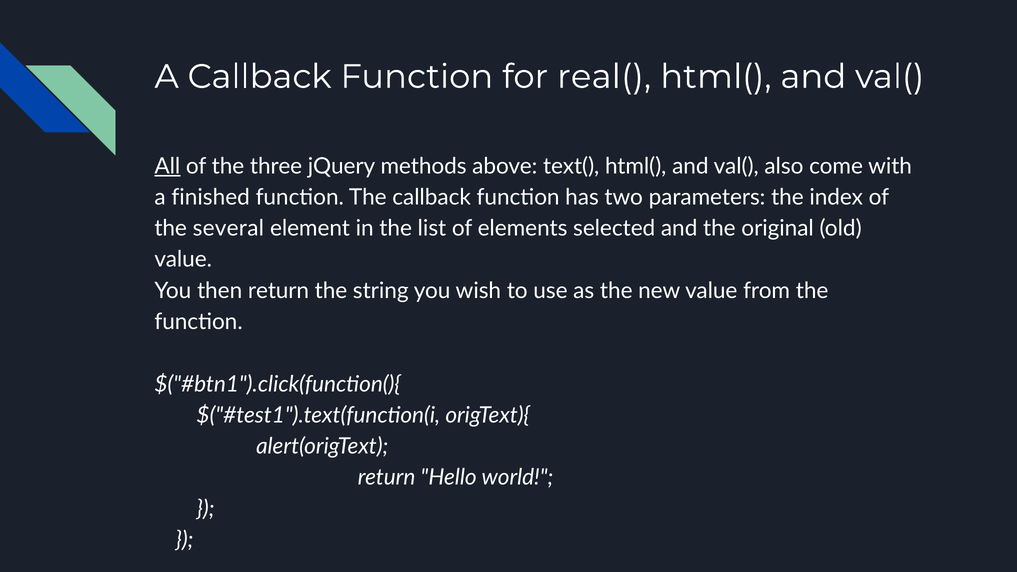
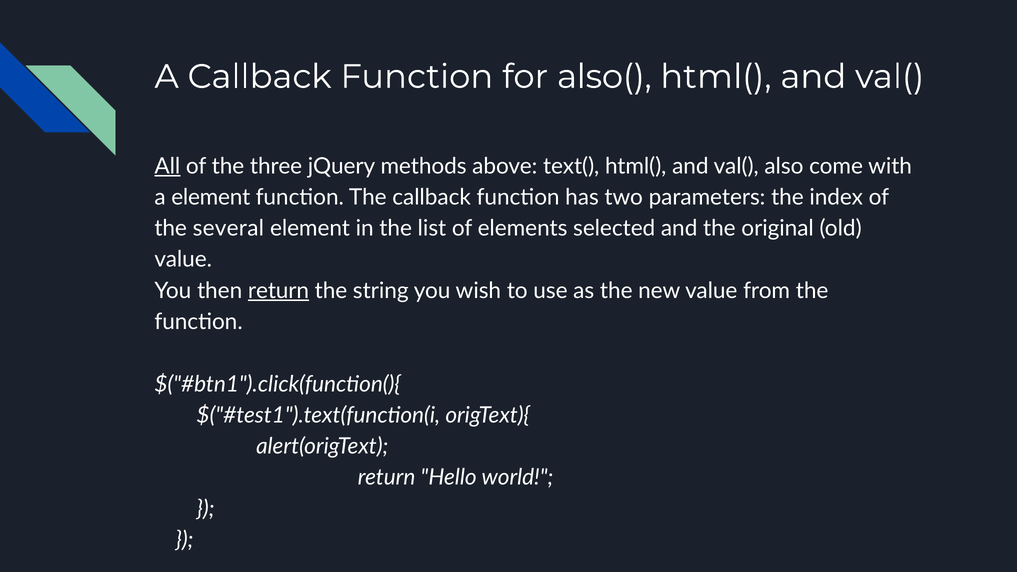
real(: real( -> also( (604, 77)
a finished: finished -> element (211, 197)
return underline: none -> present (278, 291)
